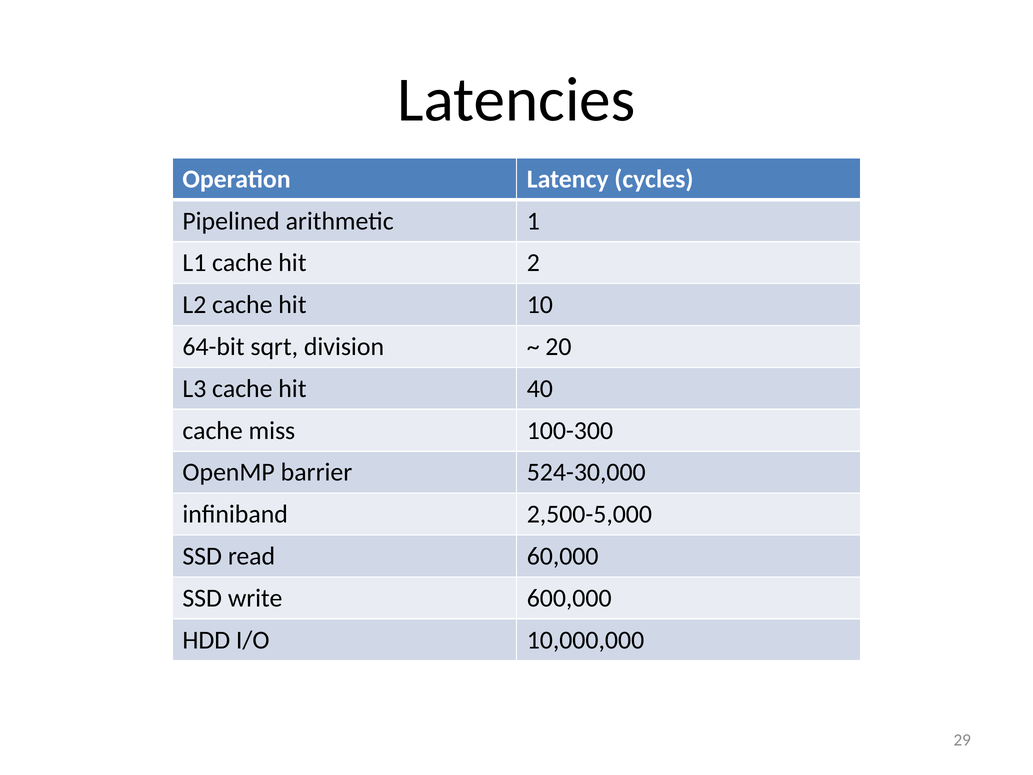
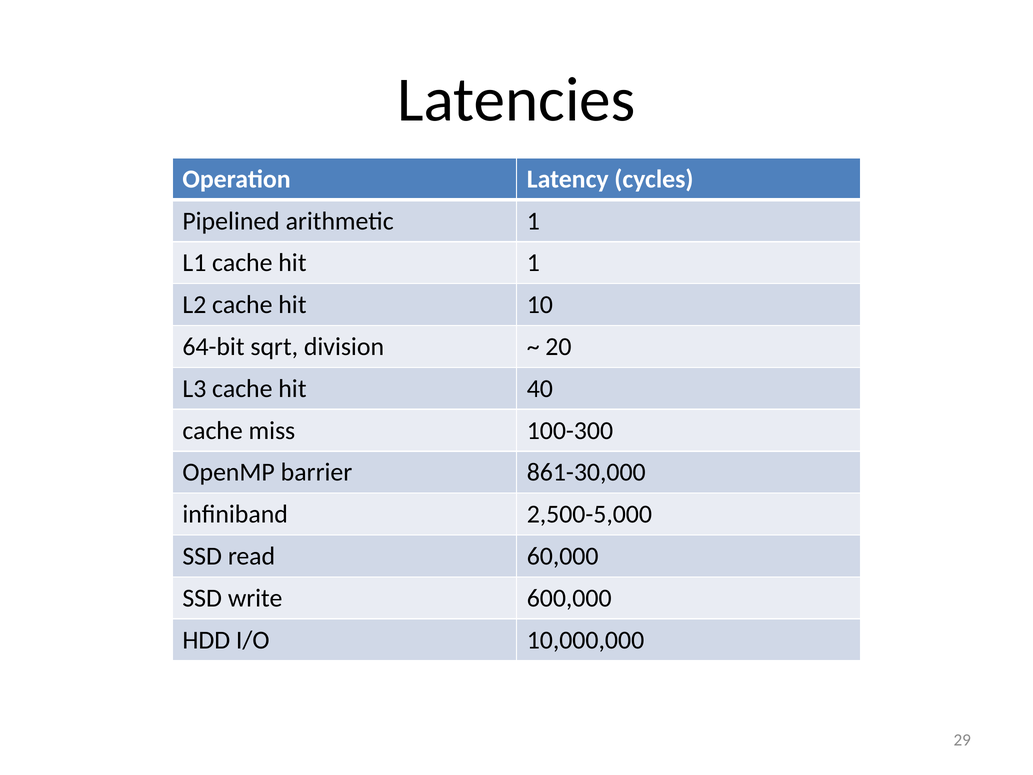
hit 2: 2 -> 1 (533, 263)
524-30,000: 524-30,000 -> 861-30,000 (586, 472)
